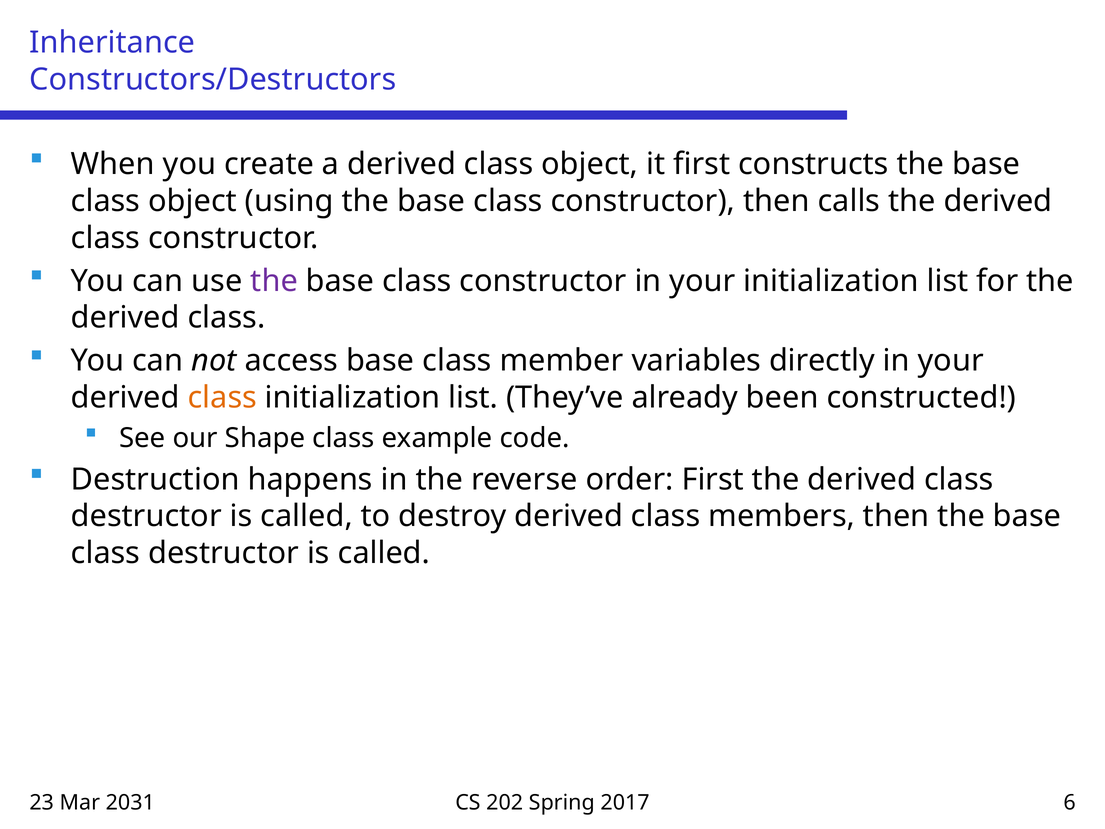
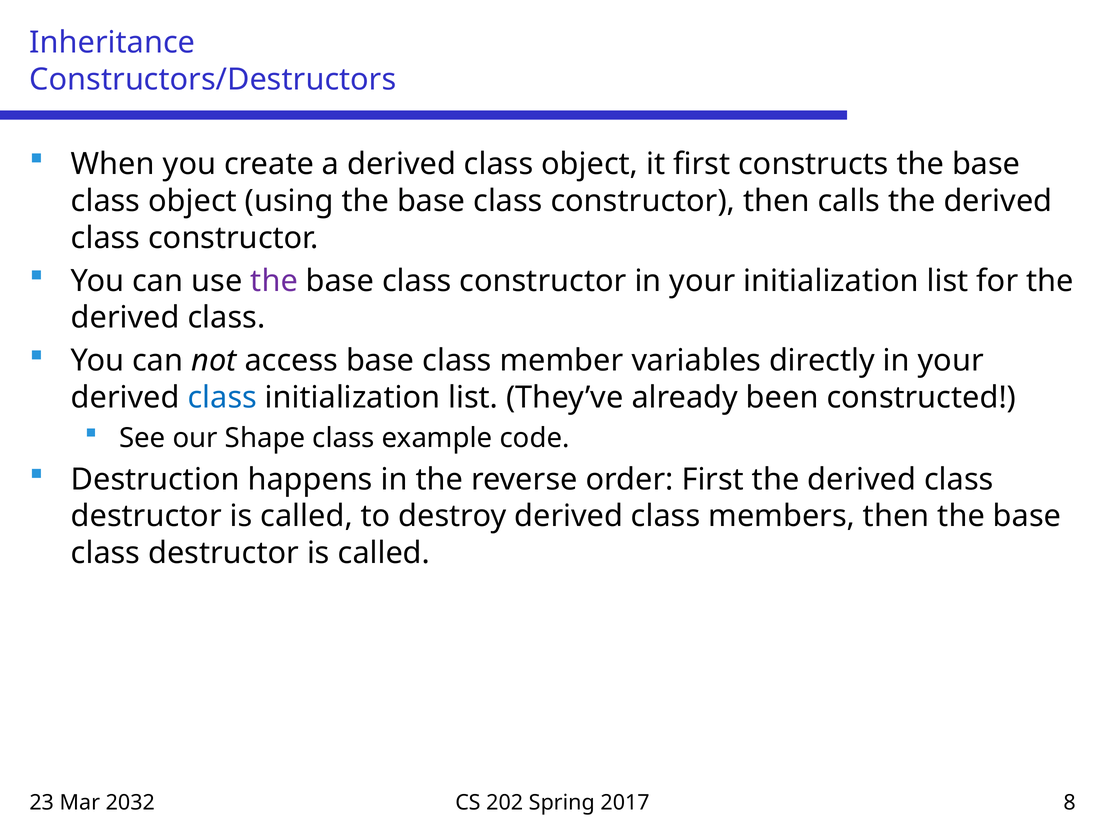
class colour: orange -> blue (222, 398)
2031: 2031 -> 2032 (130, 803)
6: 6 -> 8 (1070, 803)
